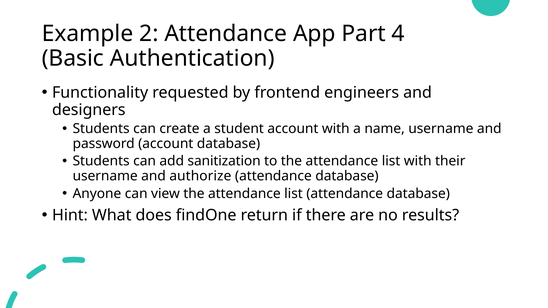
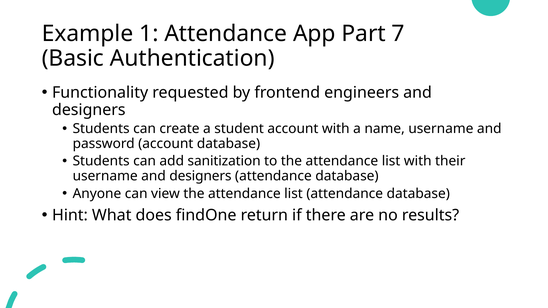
2: 2 -> 1 (149, 34)
4: 4 -> 7 (398, 34)
username and authorize: authorize -> designers (200, 176)
